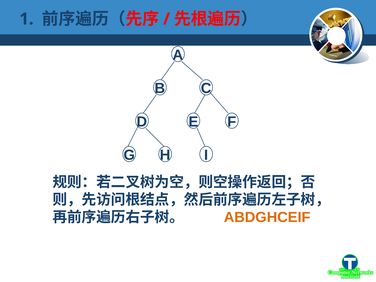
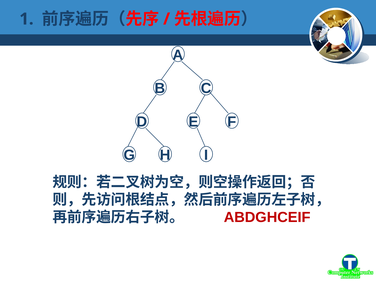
ABDGHCEIF colour: orange -> red (267, 217)
